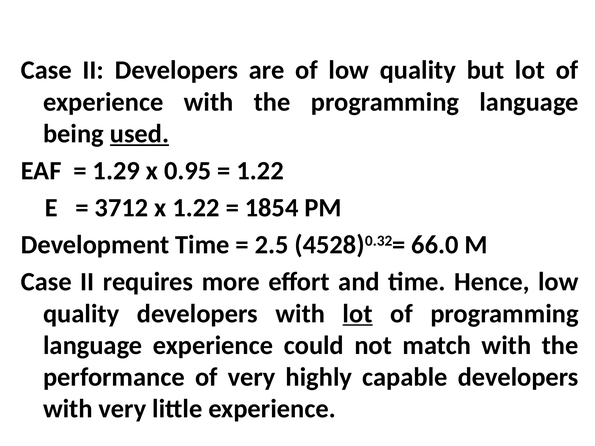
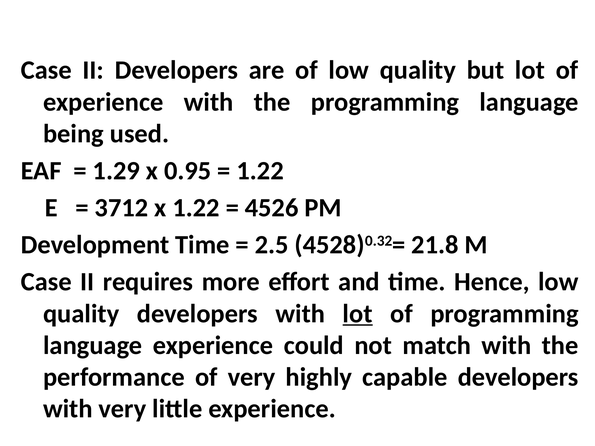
used underline: present -> none (139, 134)
1854: 1854 -> 4526 (272, 208)
66.0: 66.0 -> 21.8 (435, 245)
